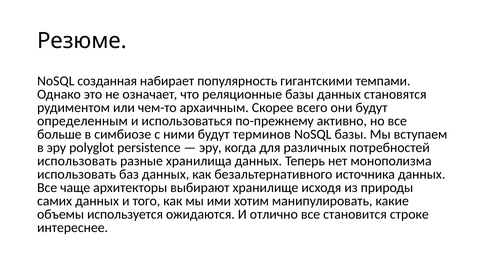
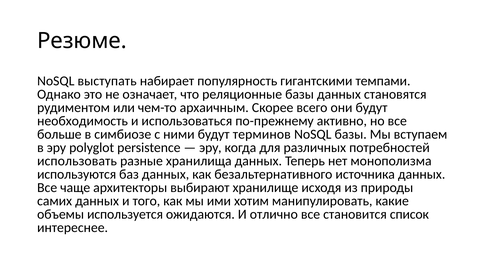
созданная: созданная -> выступать (107, 81)
определенным: определенным -> необходимость (83, 121)
использовать: использовать -> используются (77, 174)
строке: строке -> список (409, 214)
